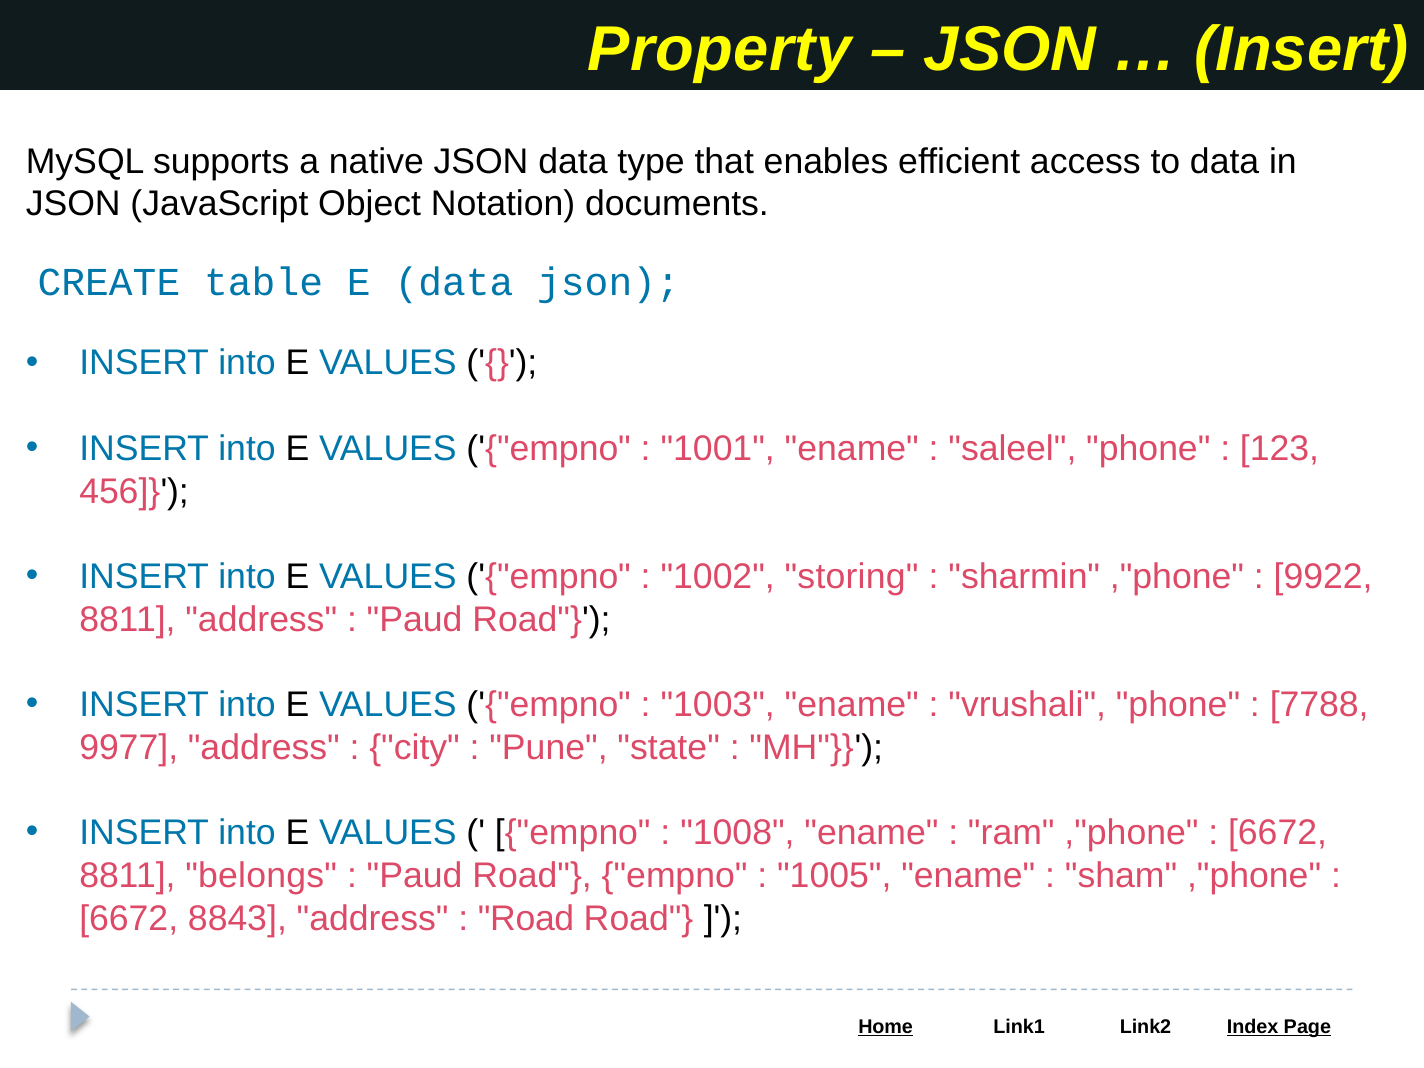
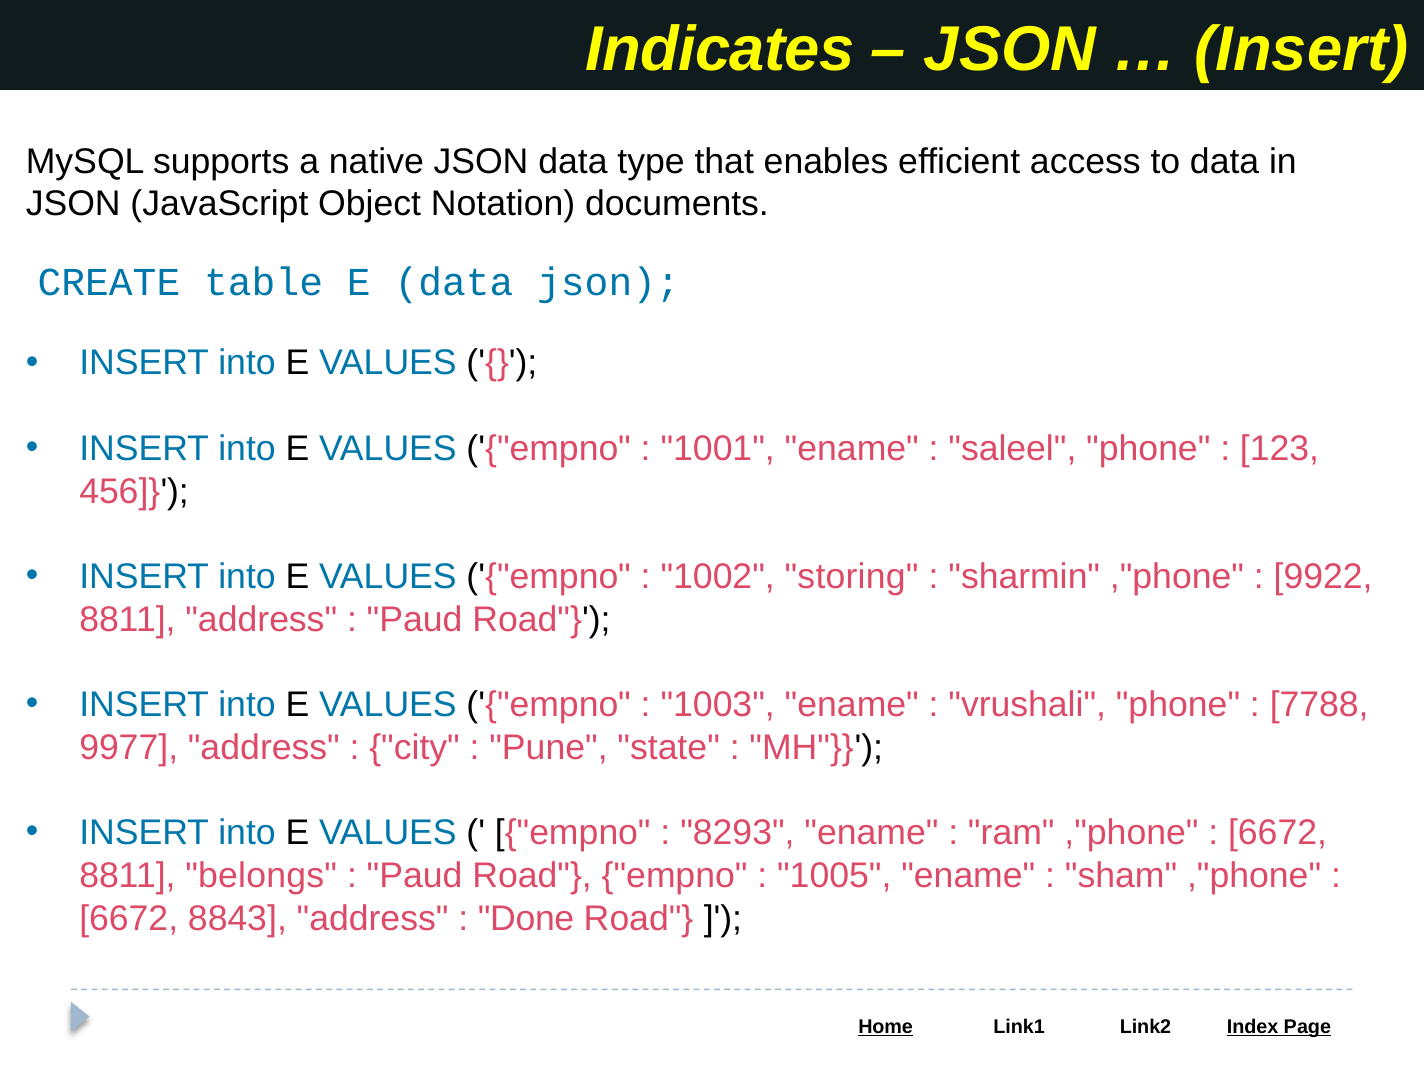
Property: Property -> Indicates (720, 49)
1008: 1008 -> 8293 (737, 833)
Road: Road -> Done (526, 919)
